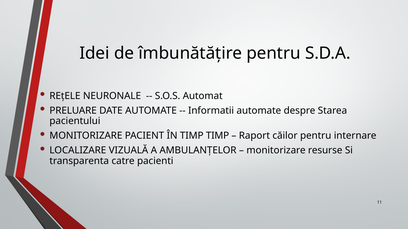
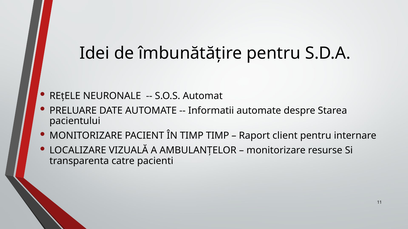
căilor: căilor -> client (285, 136)
